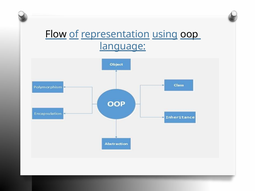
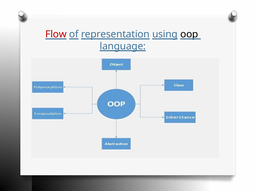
Flow colour: black -> red (56, 34)
